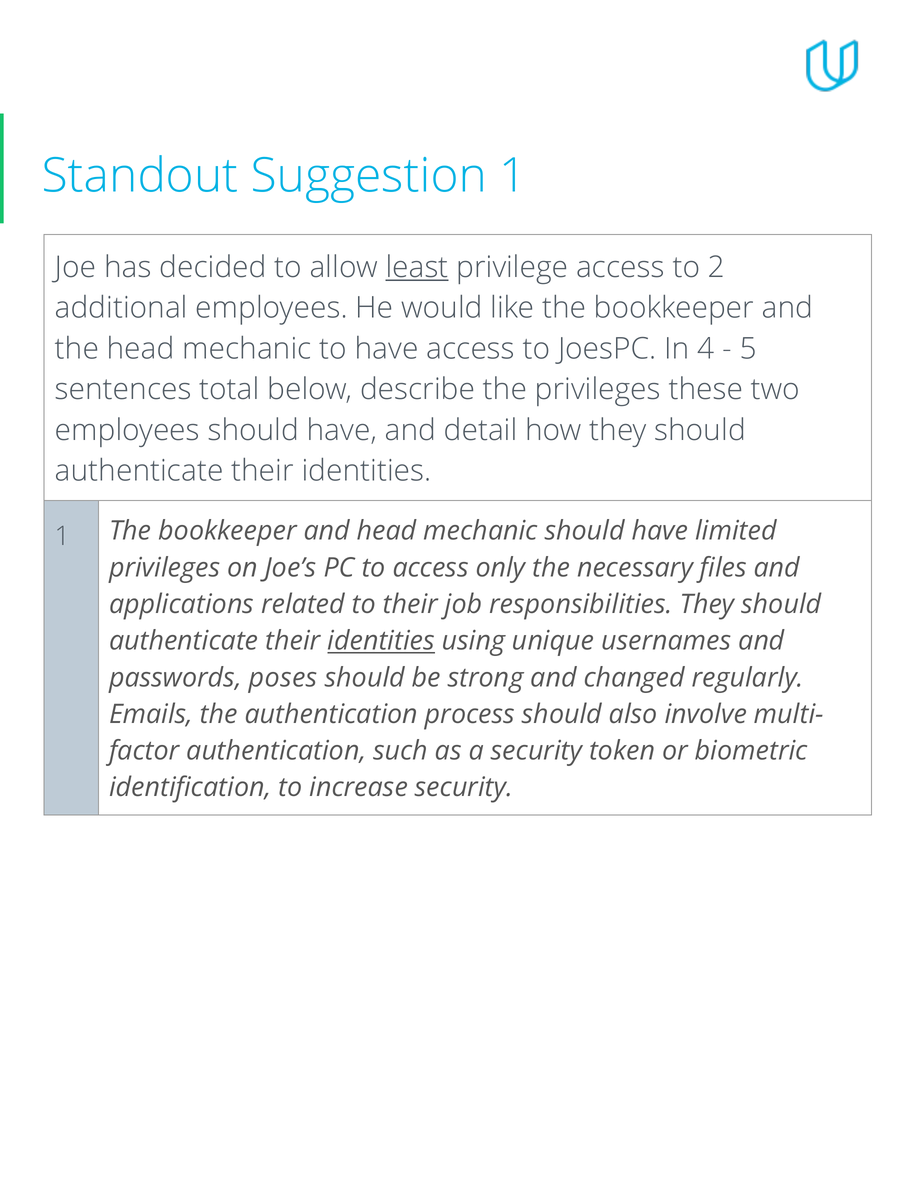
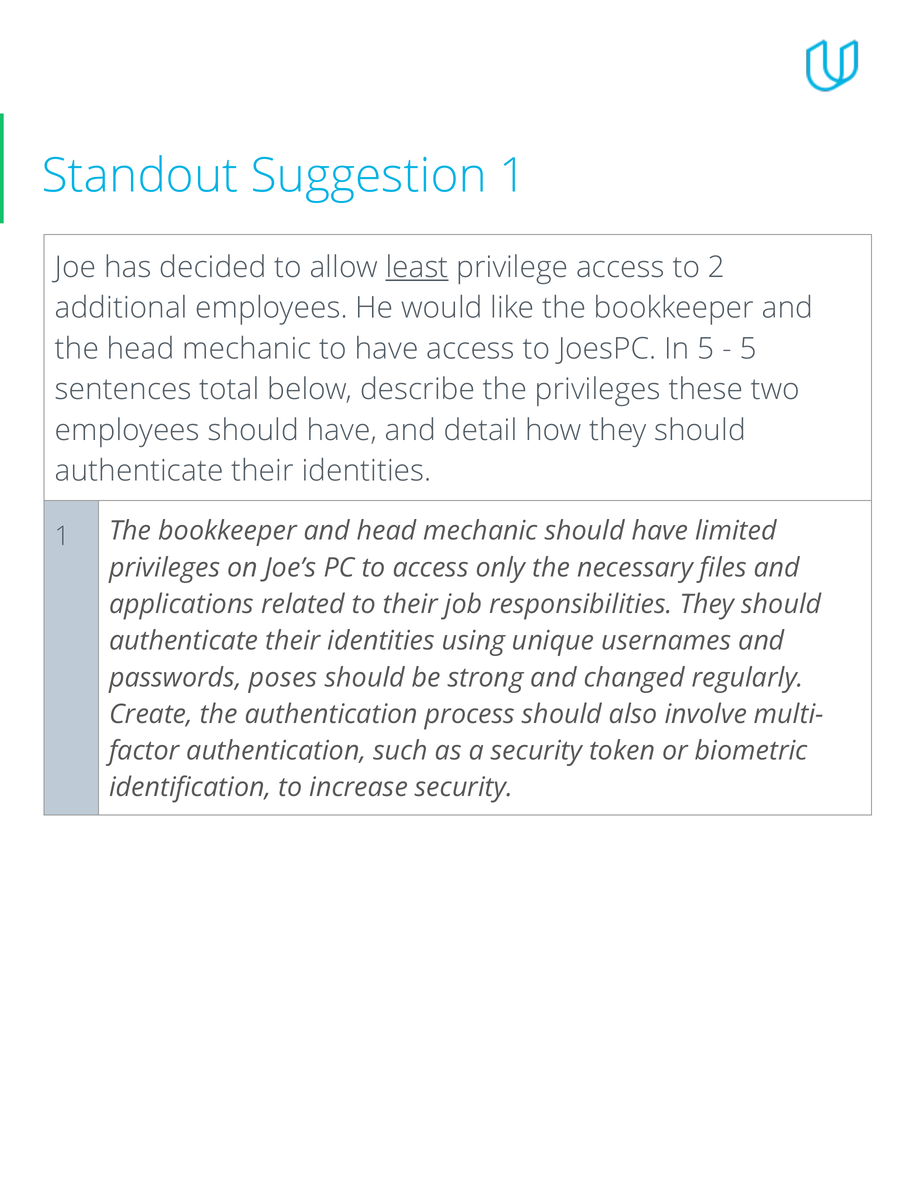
In 4: 4 -> 5 (706, 349)
identities underline: present -> none (381, 641)
Emails: Emails -> Create (151, 714)
